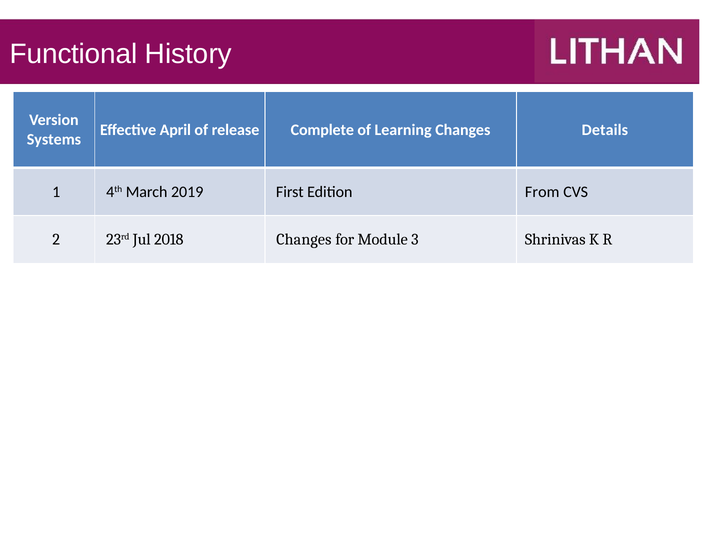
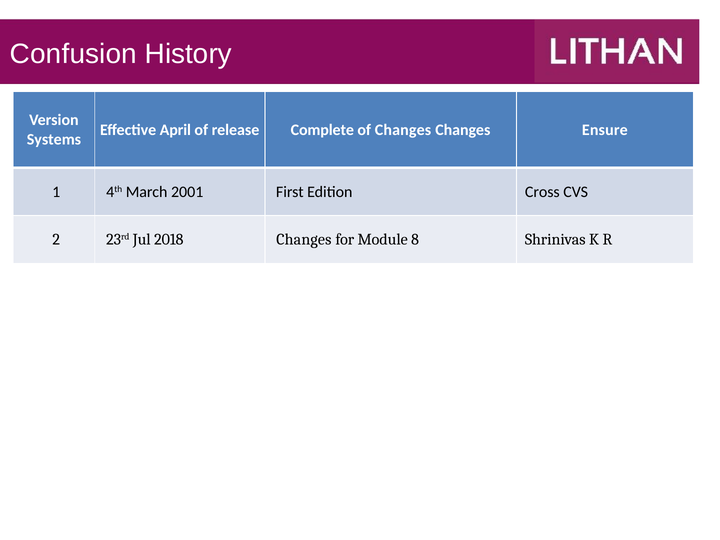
Functional: Functional -> Confusion (73, 54)
of Learning: Learning -> Changes (403, 130)
Details: Details -> Ensure (605, 130)
2019: 2019 -> 2001 (187, 192)
From: From -> Cross (542, 192)
3: 3 -> 8 (415, 239)
